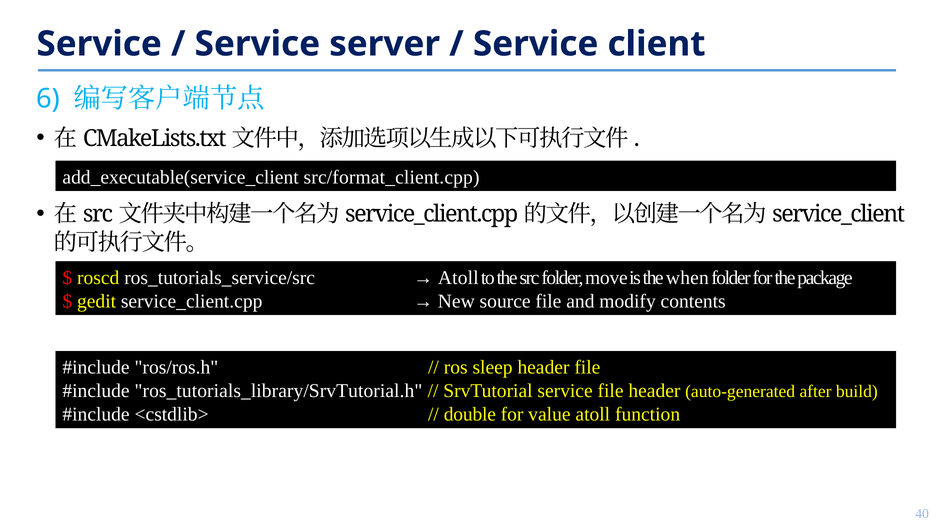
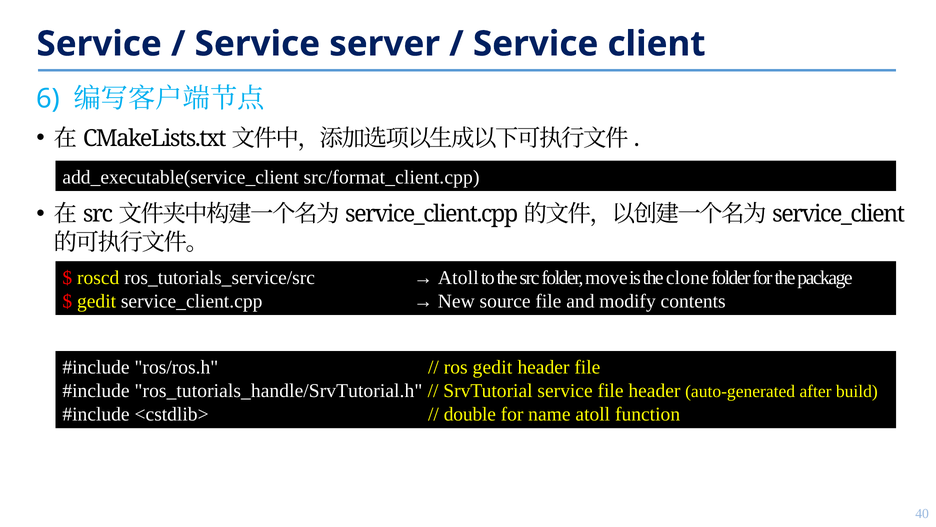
when: when -> clone (687, 277)
ros sleep: sleep -> gedit (492, 367)
ros_tutorials_library/SrvTutorial.h: ros_tutorials_library/SrvTutorial.h -> ros_tutorials_handle/SrvTutorial.h (278, 391)
value: value -> name (549, 414)
